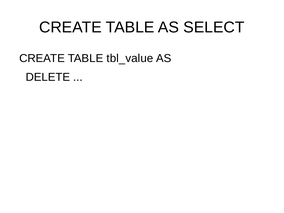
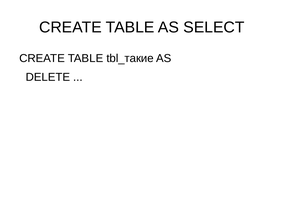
tbl_value: tbl_value -> tbl_такие (130, 58)
